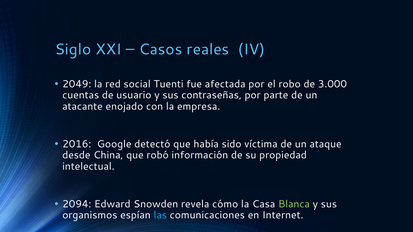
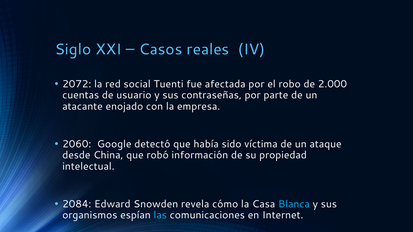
2049: 2049 -> 2072 (77, 84)
3.000: 3.000 -> 2.000 (332, 84)
2016: 2016 -> 2060 (77, 144)
2094: 2094 -> 2084 (77, 204)
Blanca colour: light green -> light blue (294, 204)
